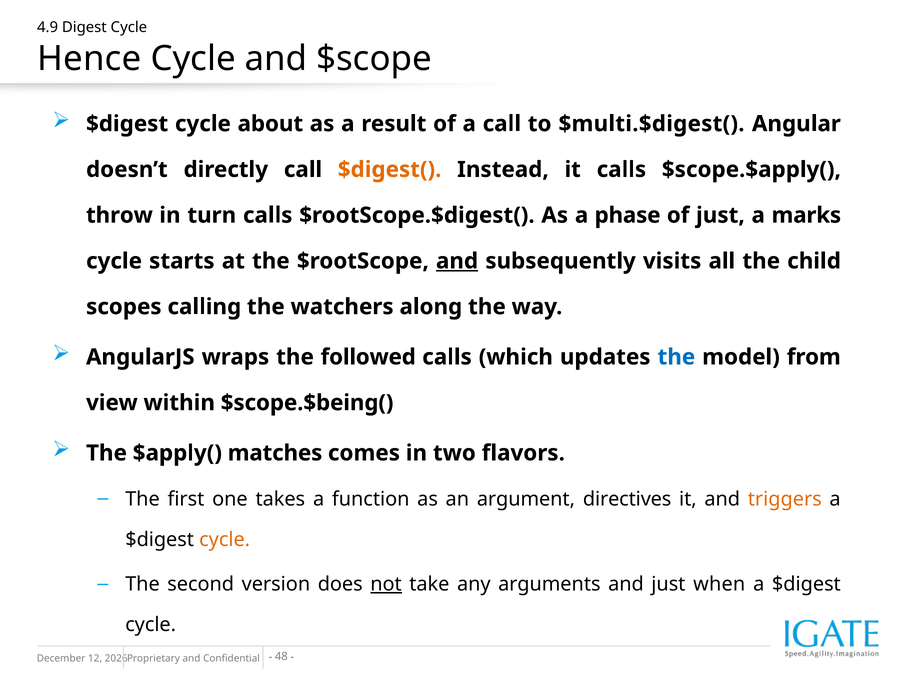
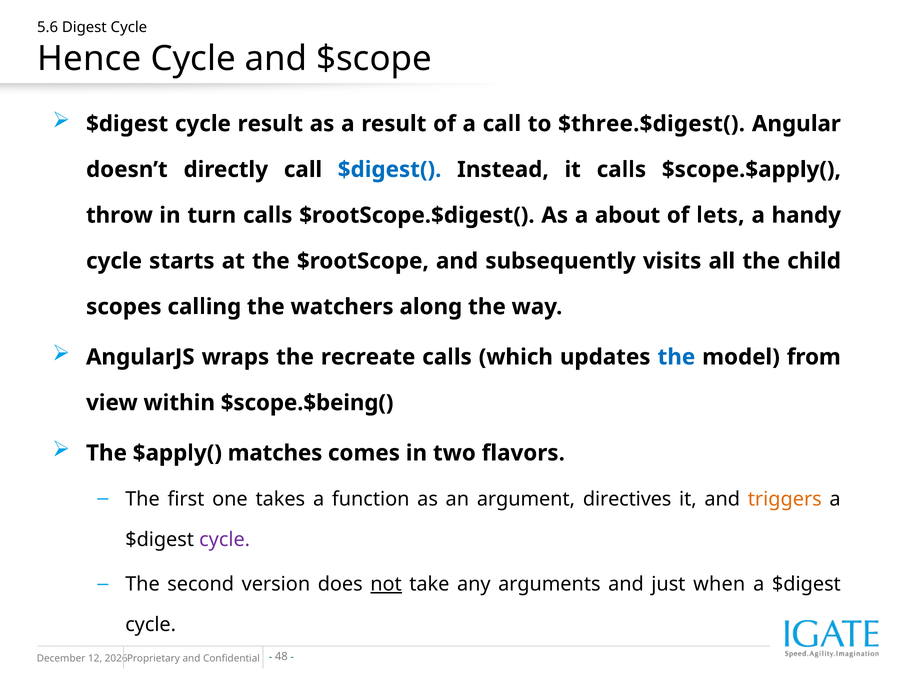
4.9: 4.9 -> 5.6 (48, 27)
cycle about: about -> result (270, 124)
$multi.$digest(: $multi.$digest( -> $three.$digest( (652, 124)
$digest( colour: orange -> blue (390, 169)
phase: phase -> about (628, 215)
of just: just -> lets (720, 215)
marks: marks -> handy (806, 215)
and underline: present -> none (457, 261)
followed: followed -> recreate (368, 357)
cycle colour: orange -> purple (225, 539)
